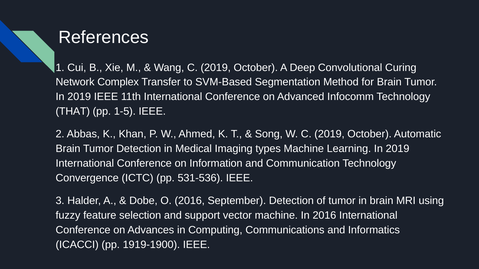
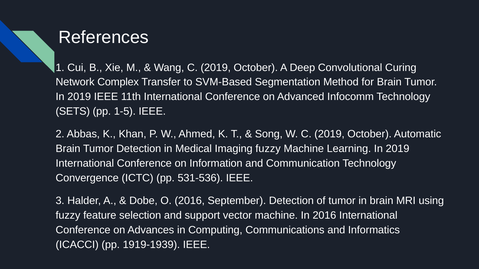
THAT: THAT -> SETS (73, 112)
Imaging types: types -> fuzzy (268, 149)
1919-1900: 1919-1900 -> 1919-1939 (151, 245)
